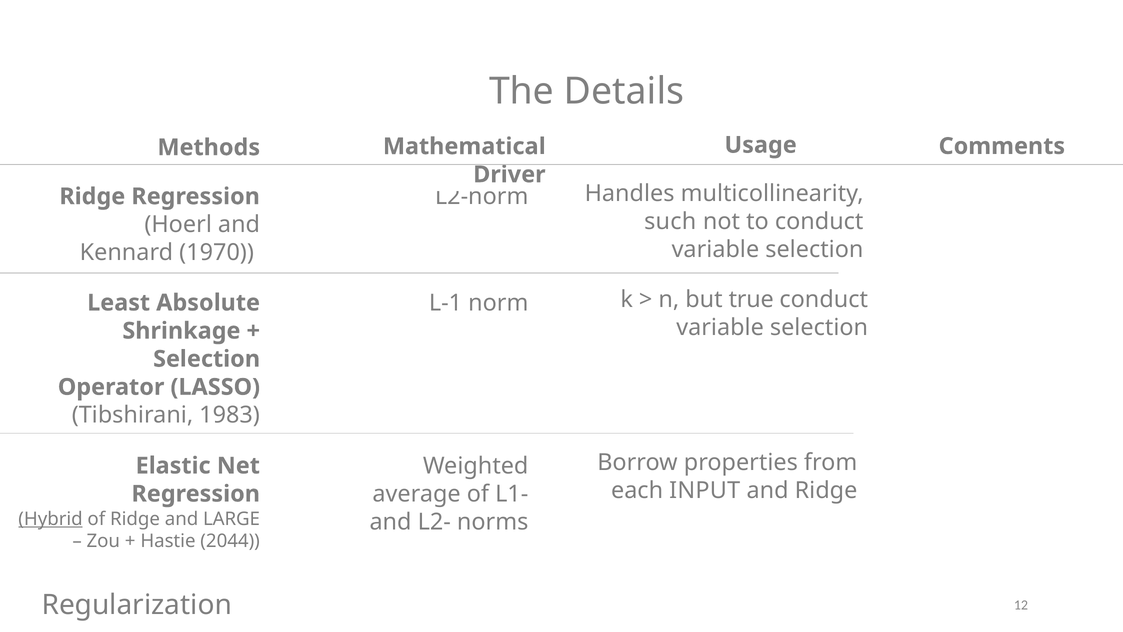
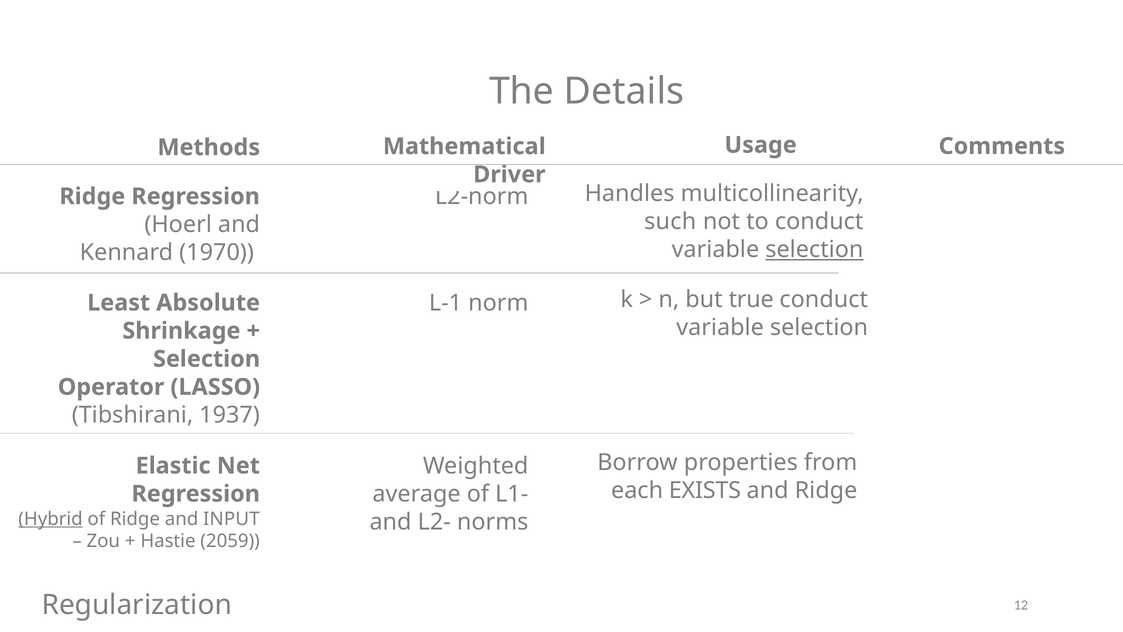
selection underline: none -> present (814, 250)
1983: 1983 -> 1937 (230, 415)
INPUT: INPUT -> EXISTS (705, 490)
LARGE: LARGE -> INPUT (231, 519)
2044: 2044 -> 2059 (230, 541)
